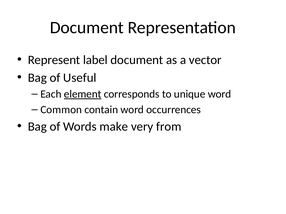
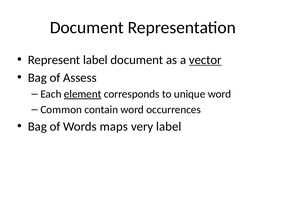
vector underline: none -> present (205, 60)
Useful: Useful -> Assess (80, 78)
make: make -> maps (114, 127)
very from: from -> label (169, 127)
